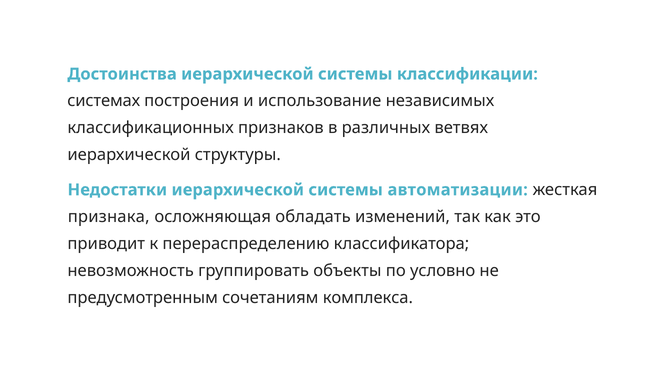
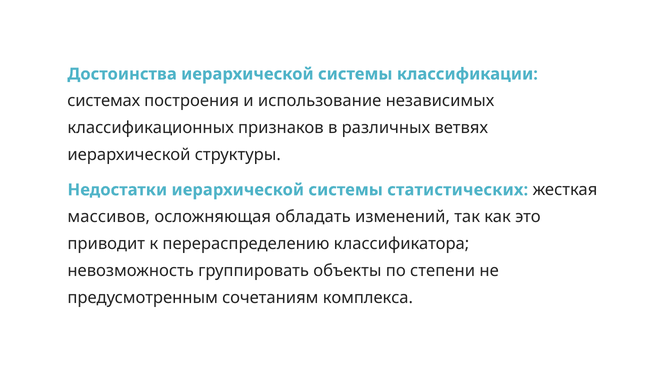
автоматизации: автоматизации -> статистических (458, 190)
признака: признака -> массивов (109, 216)
условно: условно -> степени (443, 270)
